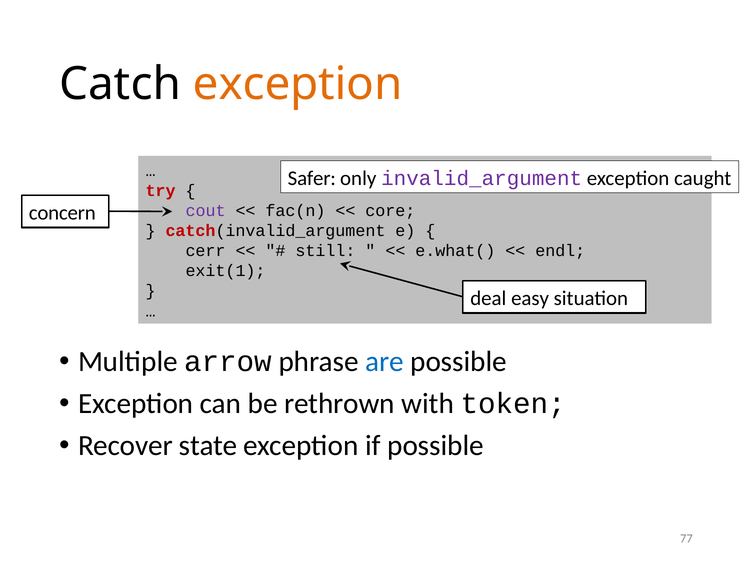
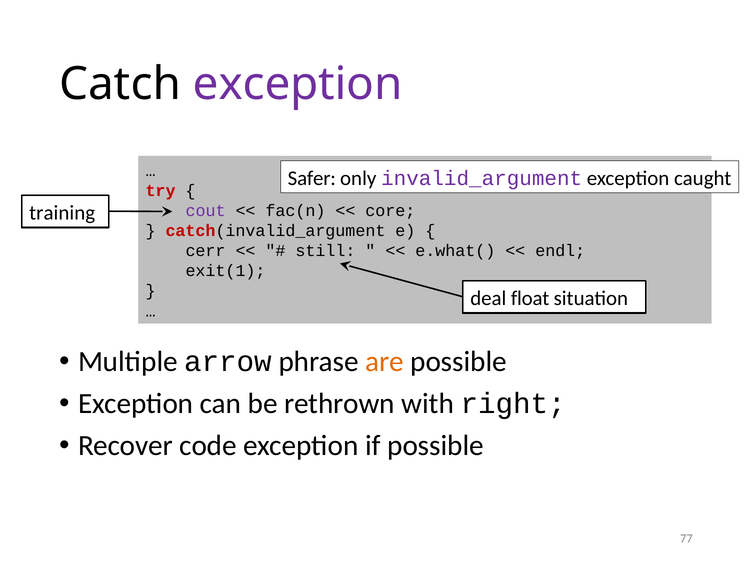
exception colour: orange -> purple (298, 84)
concern: concern -> training (62, 213)
easy: easy -> float (530, 298)
are colour: blue -> orange (385, 362)
token: token -> right (513, 404)
state: state -> code (208, 446)
